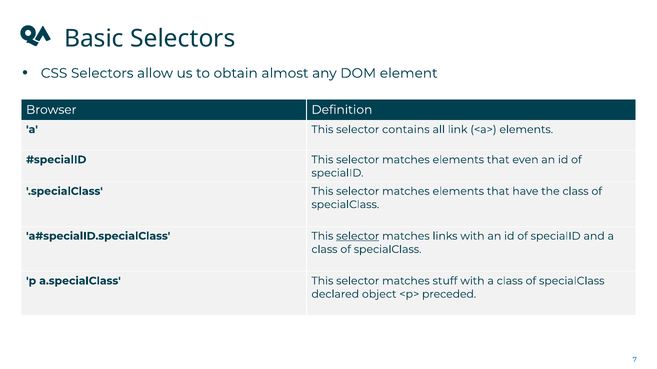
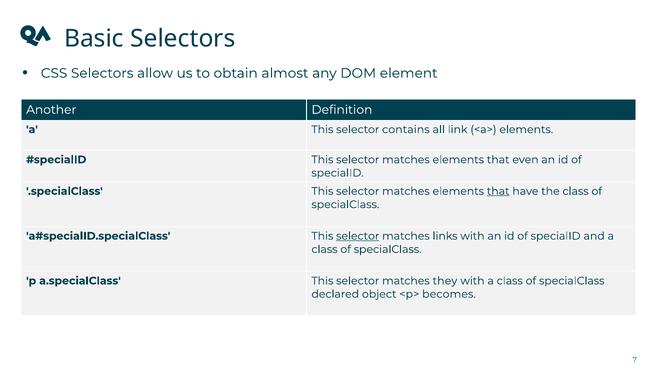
Browser: Browser -> Another (51, 110)
that underline: none -> present (498, 192)
stuff: stuff -> they (445, 281)
preceded: preceded -> becomes (449, 295)
